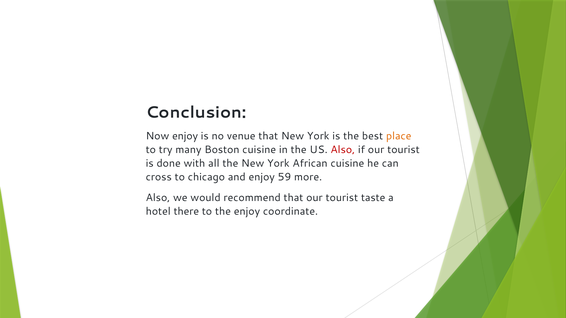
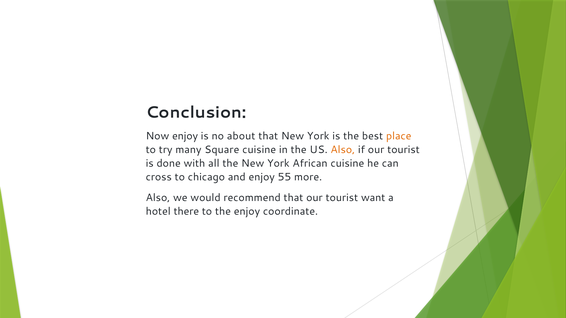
venue: venue -> about (241, 136)
Boston: Boston -> Square (222, 150)
Also colour: red -> orange (343, 150)
59: 59 -> 55 (284, 177)
taste: taste -> want (373, 198)
